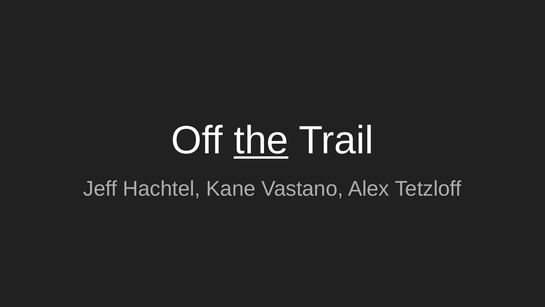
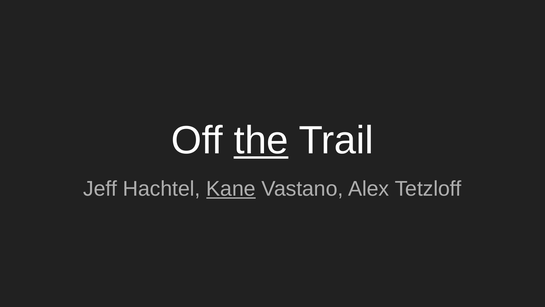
Kane underline: none -> present (231, 189)
